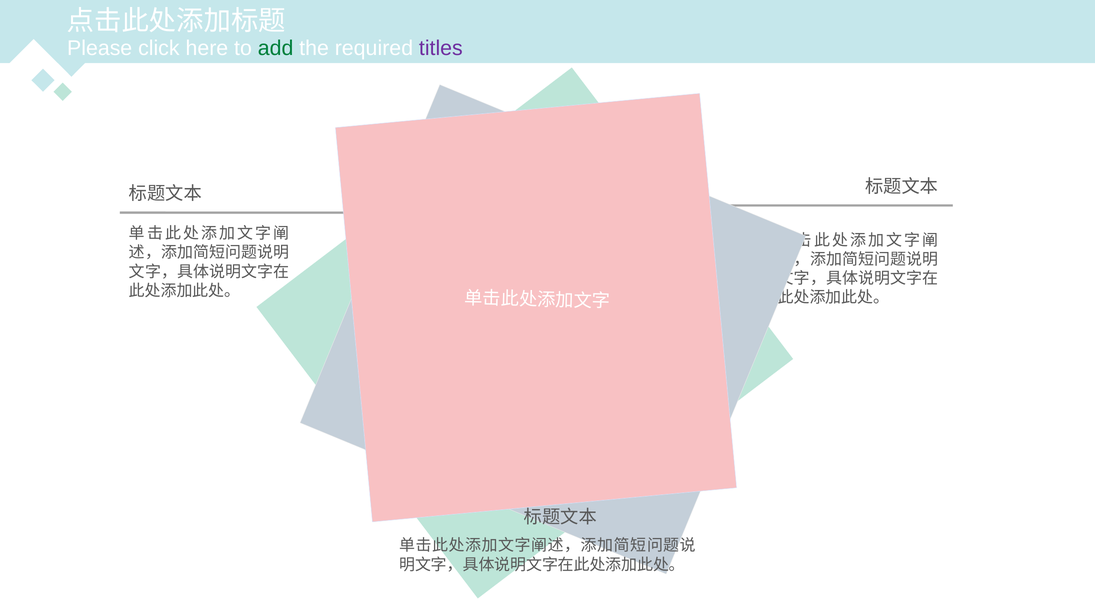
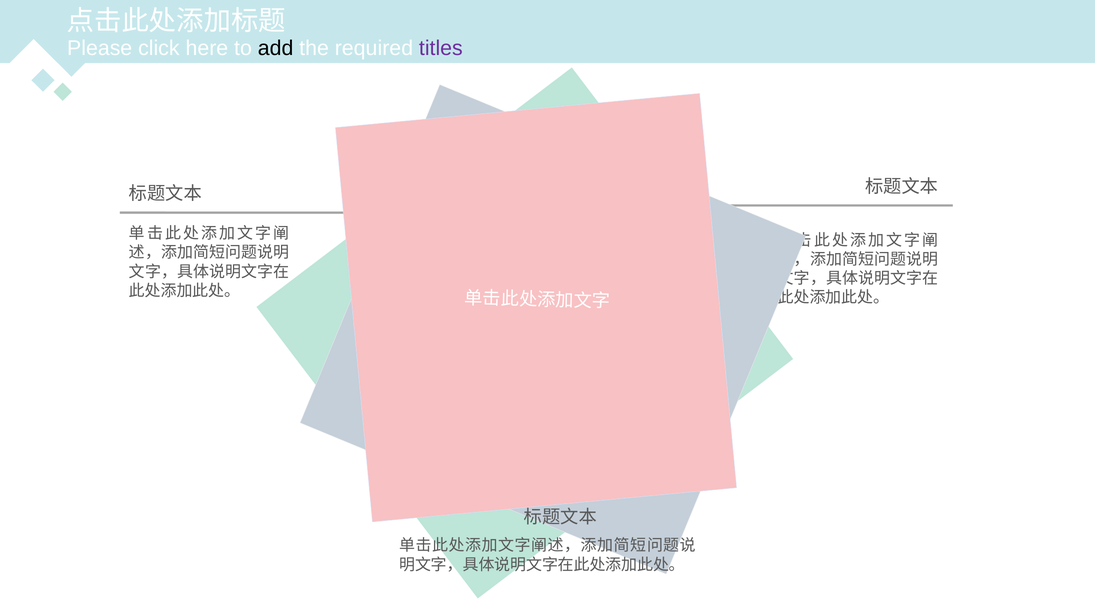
add colour: green -> black (276, 48)
